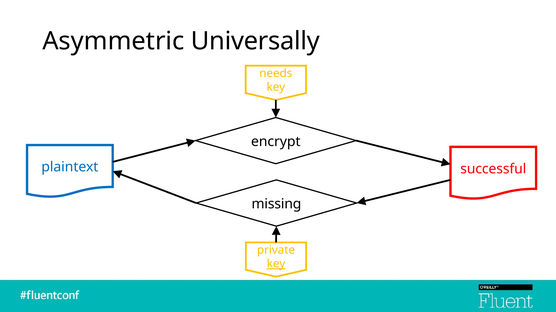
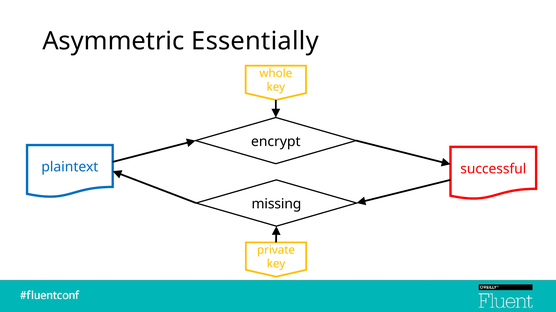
Universally: Universally -> Essentially (255, 41)
needs: needs -> whole (276, 73)
key underline: present -> none (276, 264)
